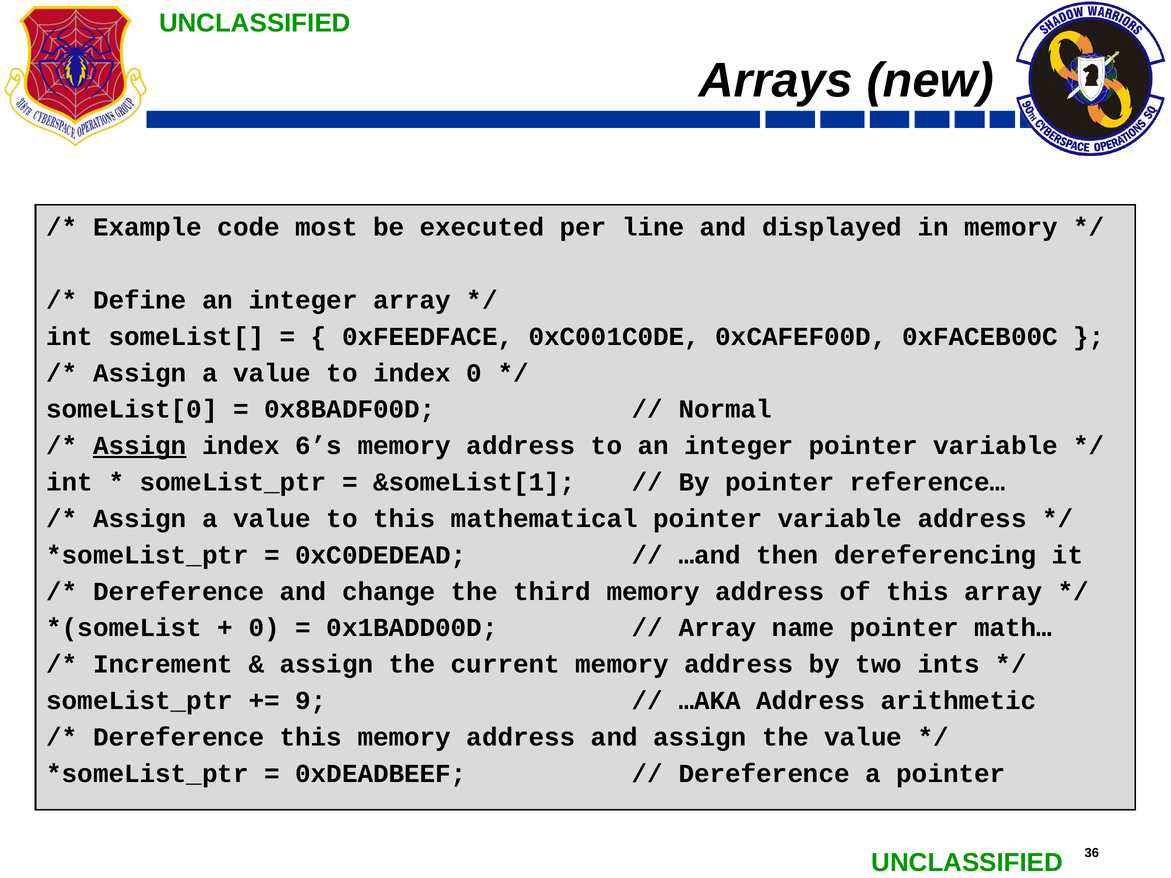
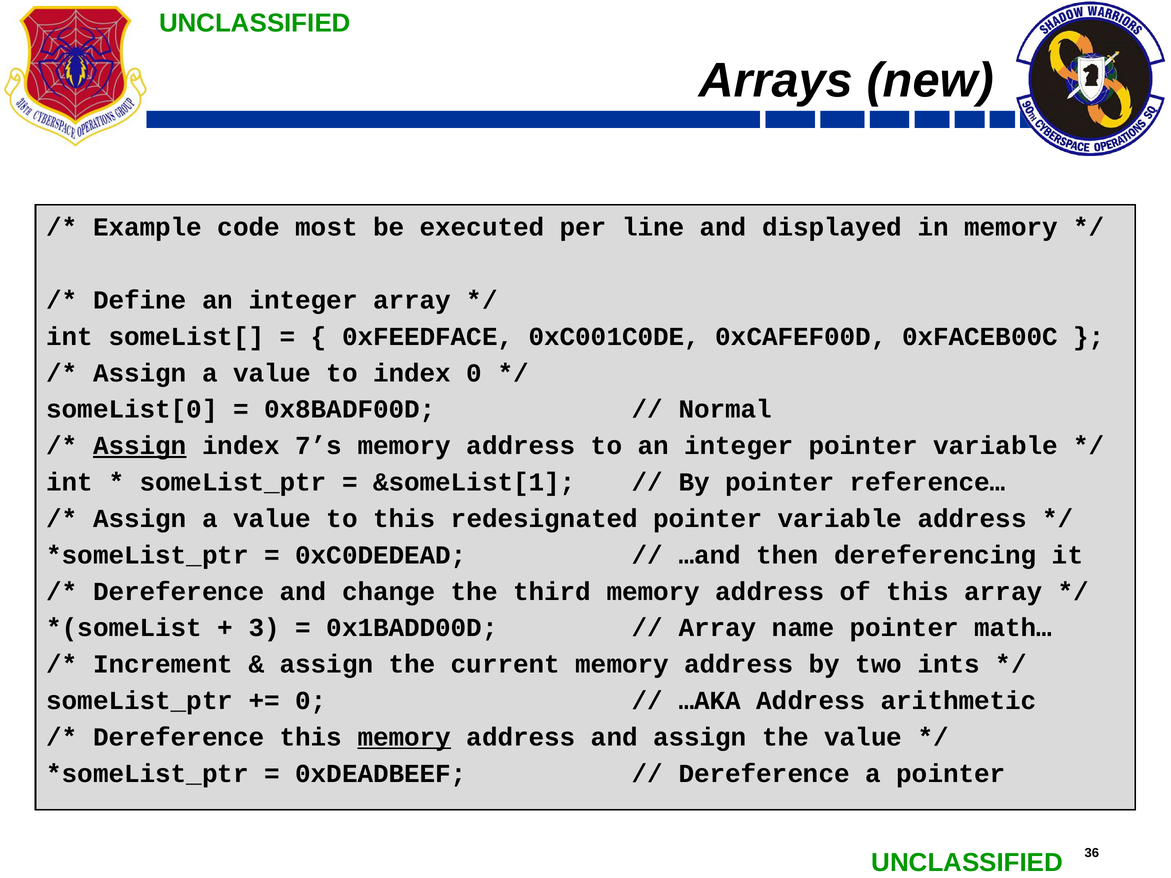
6’s: 6’s -> 7’s (319, 446)
mathematical: mathematical -> redesignated (544, 519)
0: 0 -> 3 (264, 628)
9: 9 -> 0 (311, 701)
memory underline: none -> present (404, 737)
